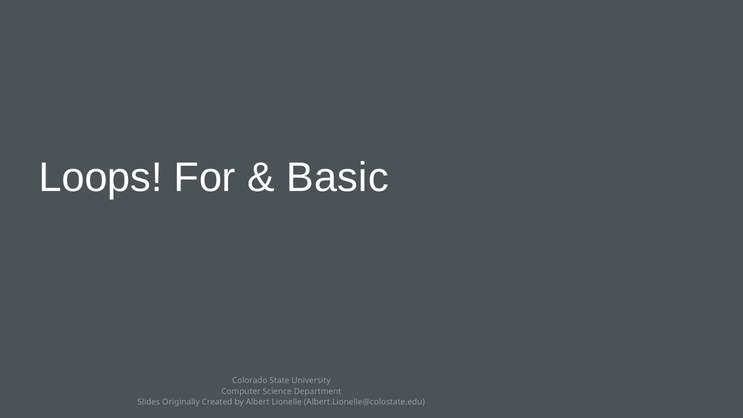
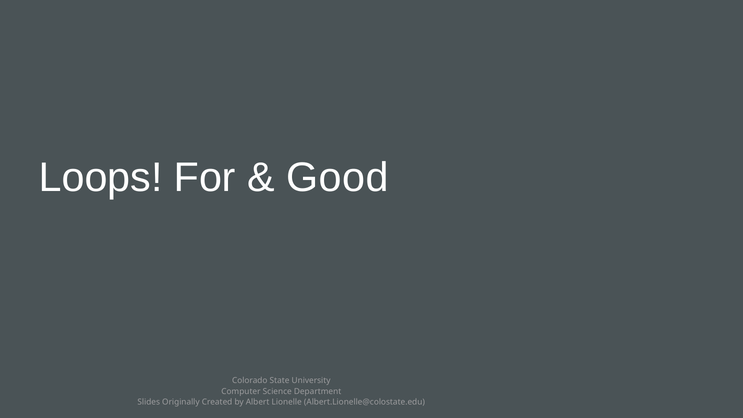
Basic: Basic -> Good (337, 178)
